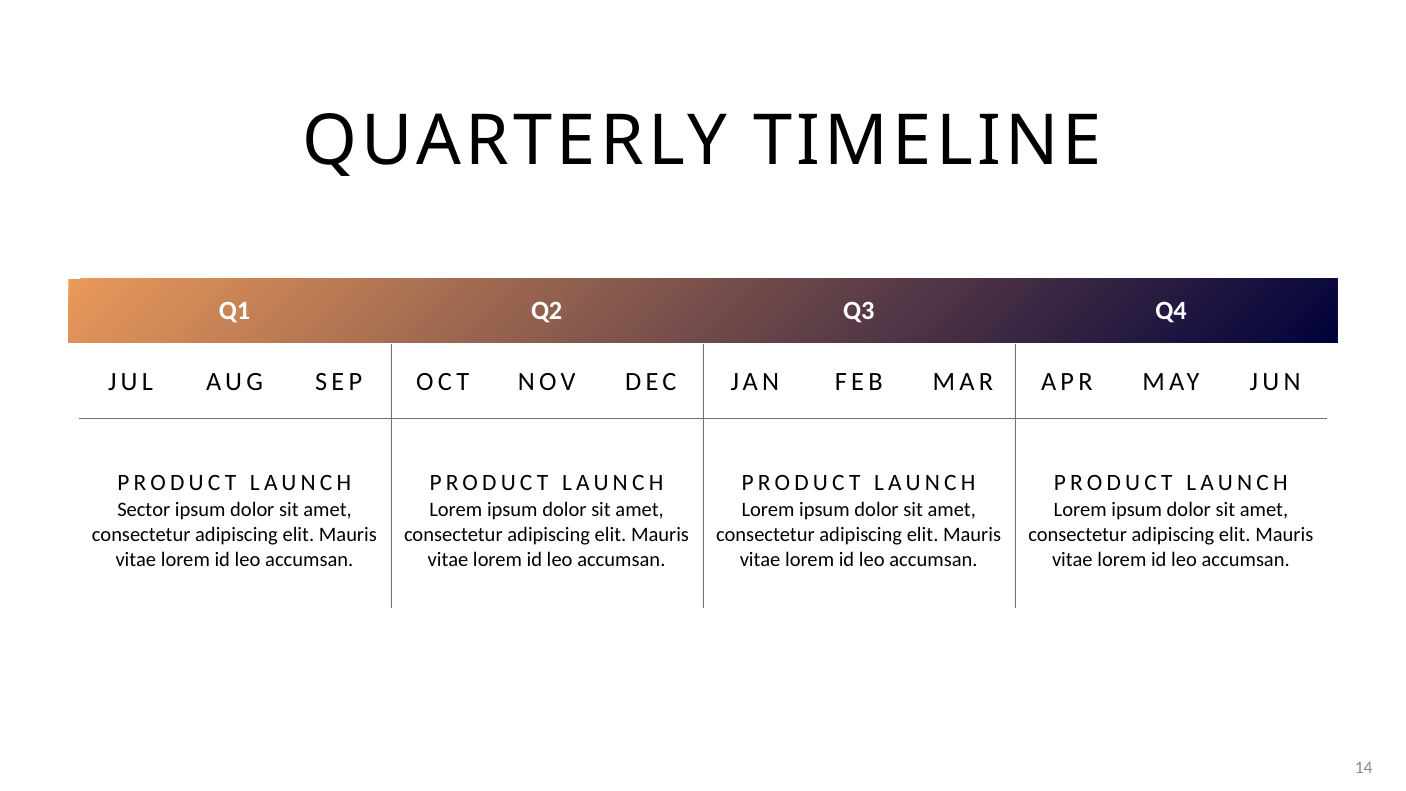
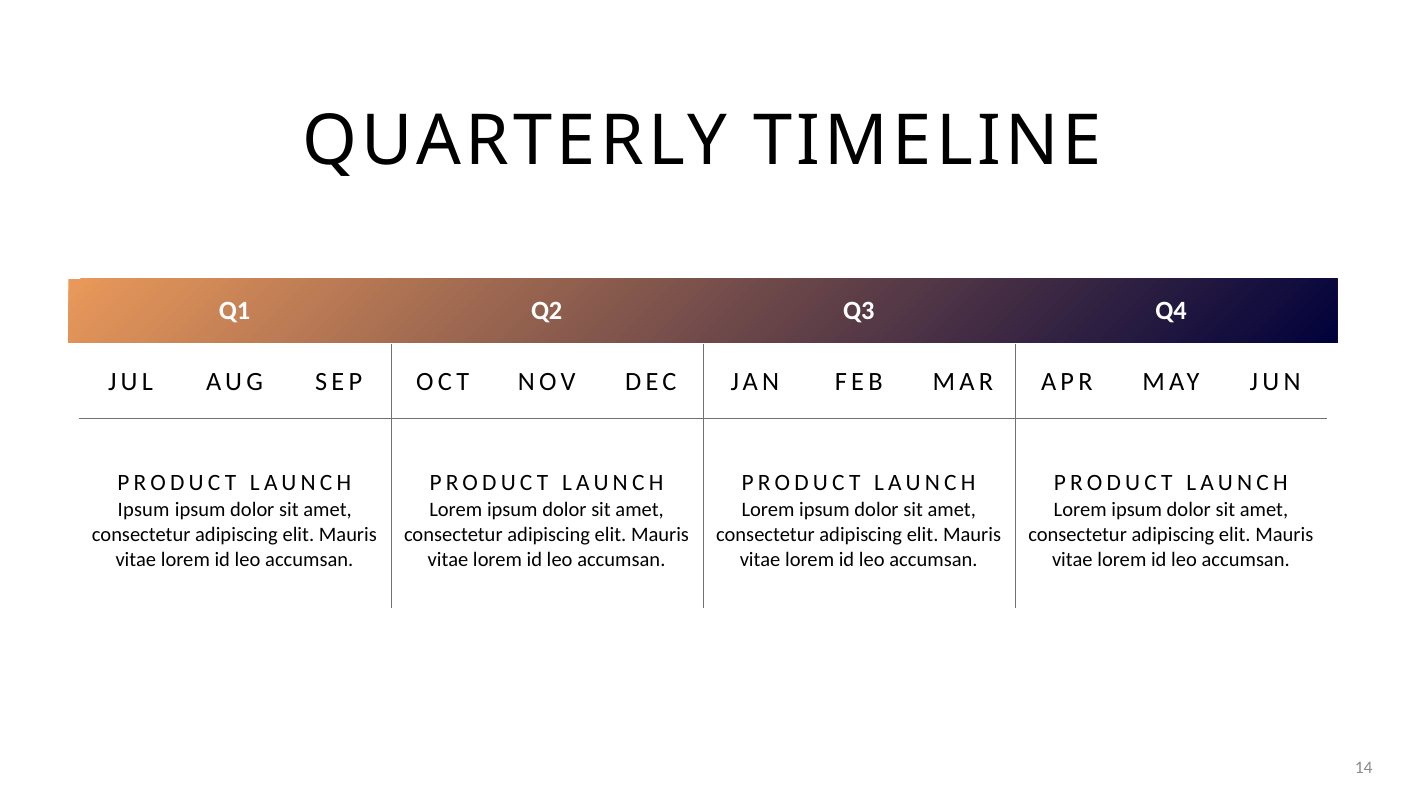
Sector: Sector -> Ipsum (144, 510)
